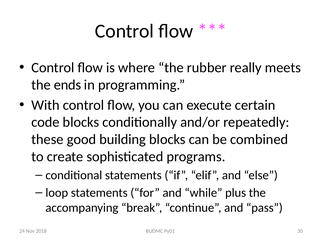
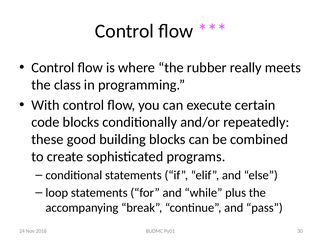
ends: ends -> class (67, 85)
